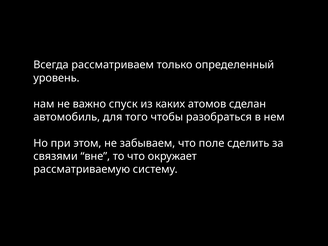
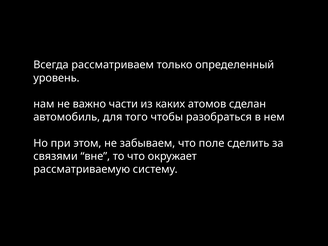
спуск: спуск -> части (123, 104)
